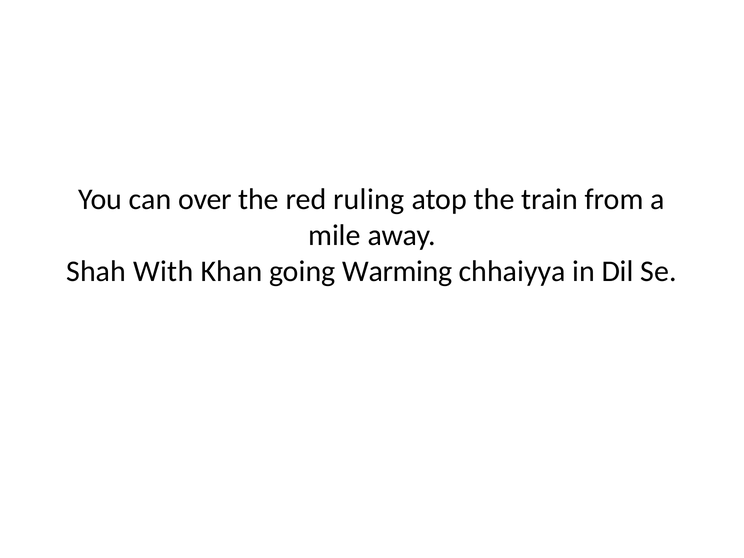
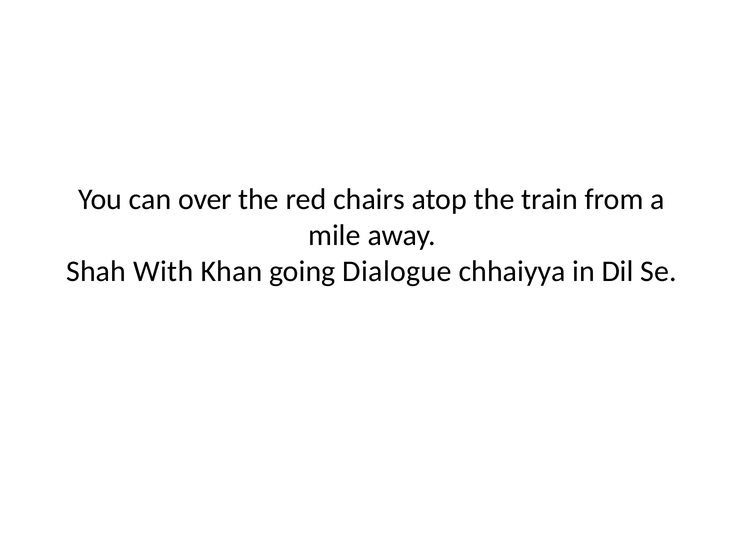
ruling: ruling -> chairs (369, 199)
Warming: Warming -> Dialogue (397, 271)
